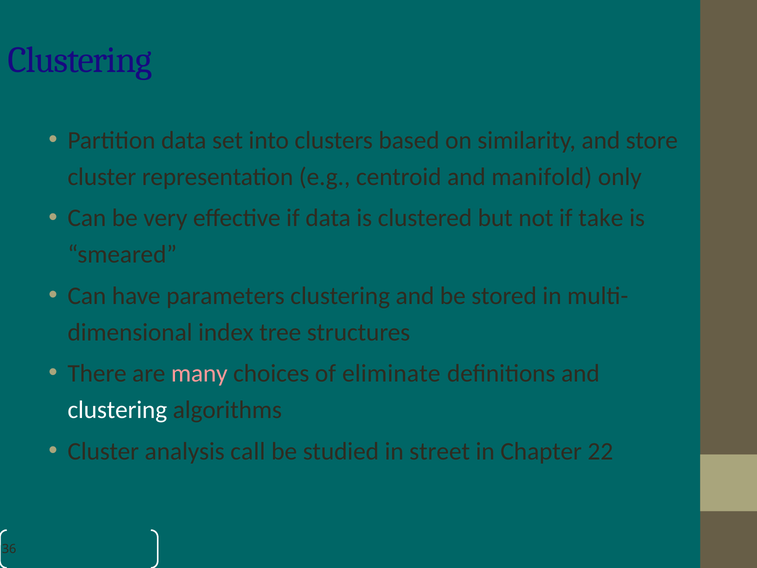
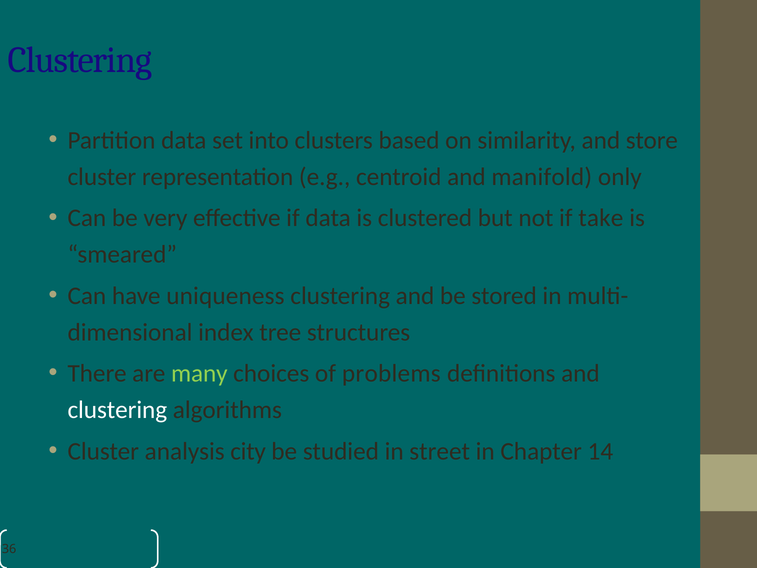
parameters: parameters -> uniqueness (225, 296)
many colour: pink -> light green (199, 373)
eliminate: eliminate -> problems (391, 373)
call: call -> city (248, 451)
22: 22 -> 14 (600, 451)
